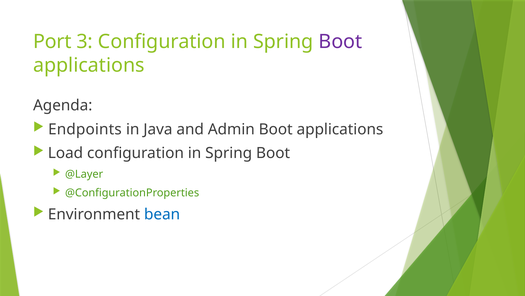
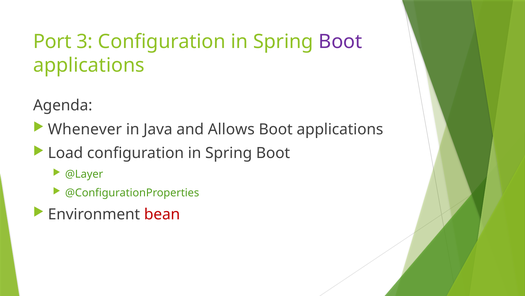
Endpoints: Endpoints -> Whenever (85, 129)
Admin: Admin -> Allows (231, 129)
bean colour: blue -> red (162, 214)
